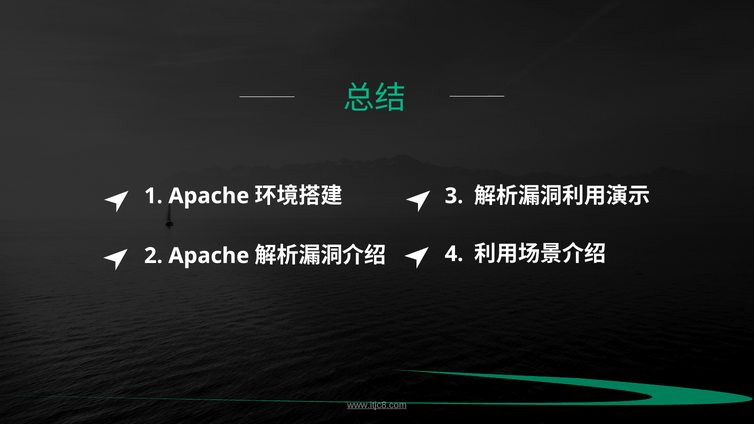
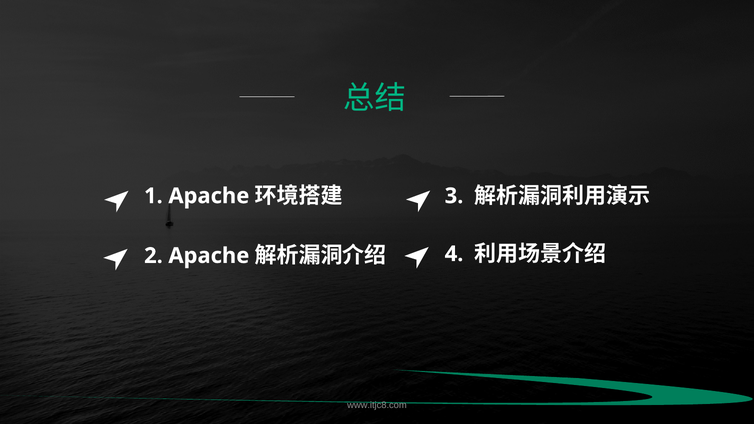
www.itjc8.com underline: present -> none (377, 405)
